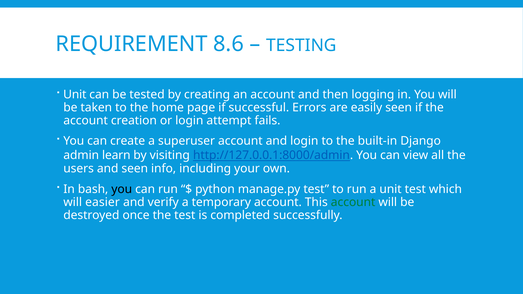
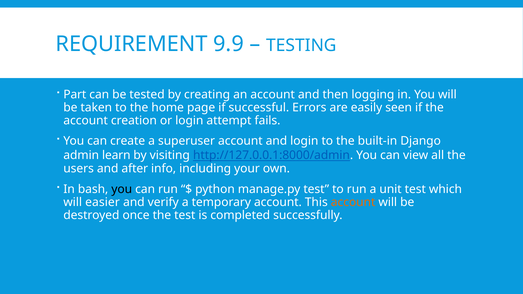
8.6: 8.6 -> 9.9 (229, 44)
Unit: Unit -> Part (75, 95)
and seen: seen -> after (135, 169)
account colour: green -> orange (353, 202)
